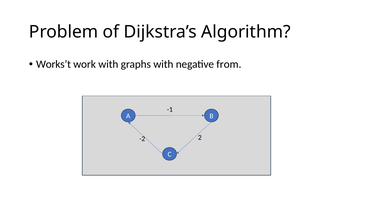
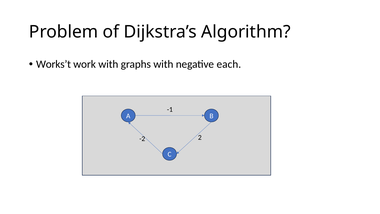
from: from -> each (229, 64)
